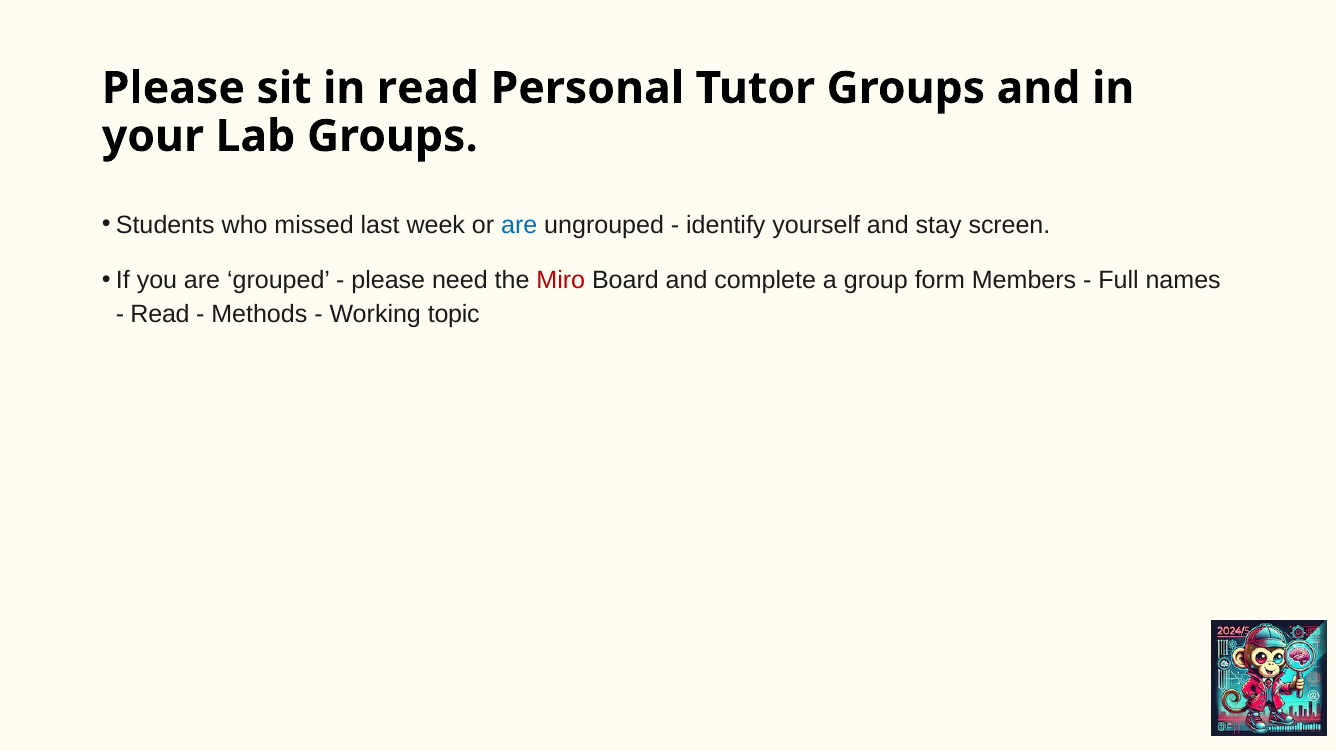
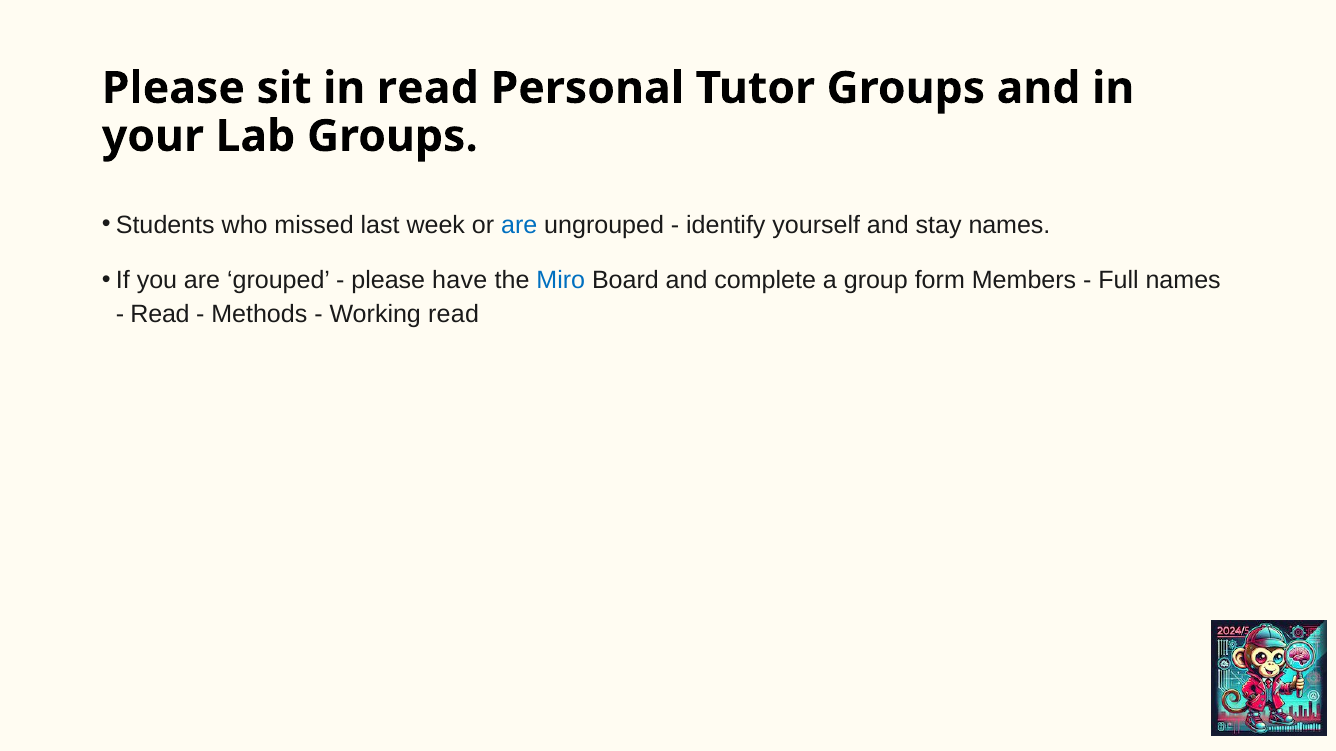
stay screen: screen -> names (1009, 225)
need: need -> have (460, 281)
Miro colour: red -> blue (561, 281)
Working topic: topic -> read (454, 314)
